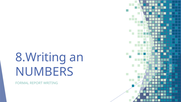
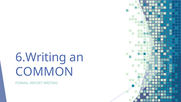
8.Writing: 8.Writing -> 6.Writing (41, 57)
NUMBERS: NUMBERS -> COMMON (44, 72)
